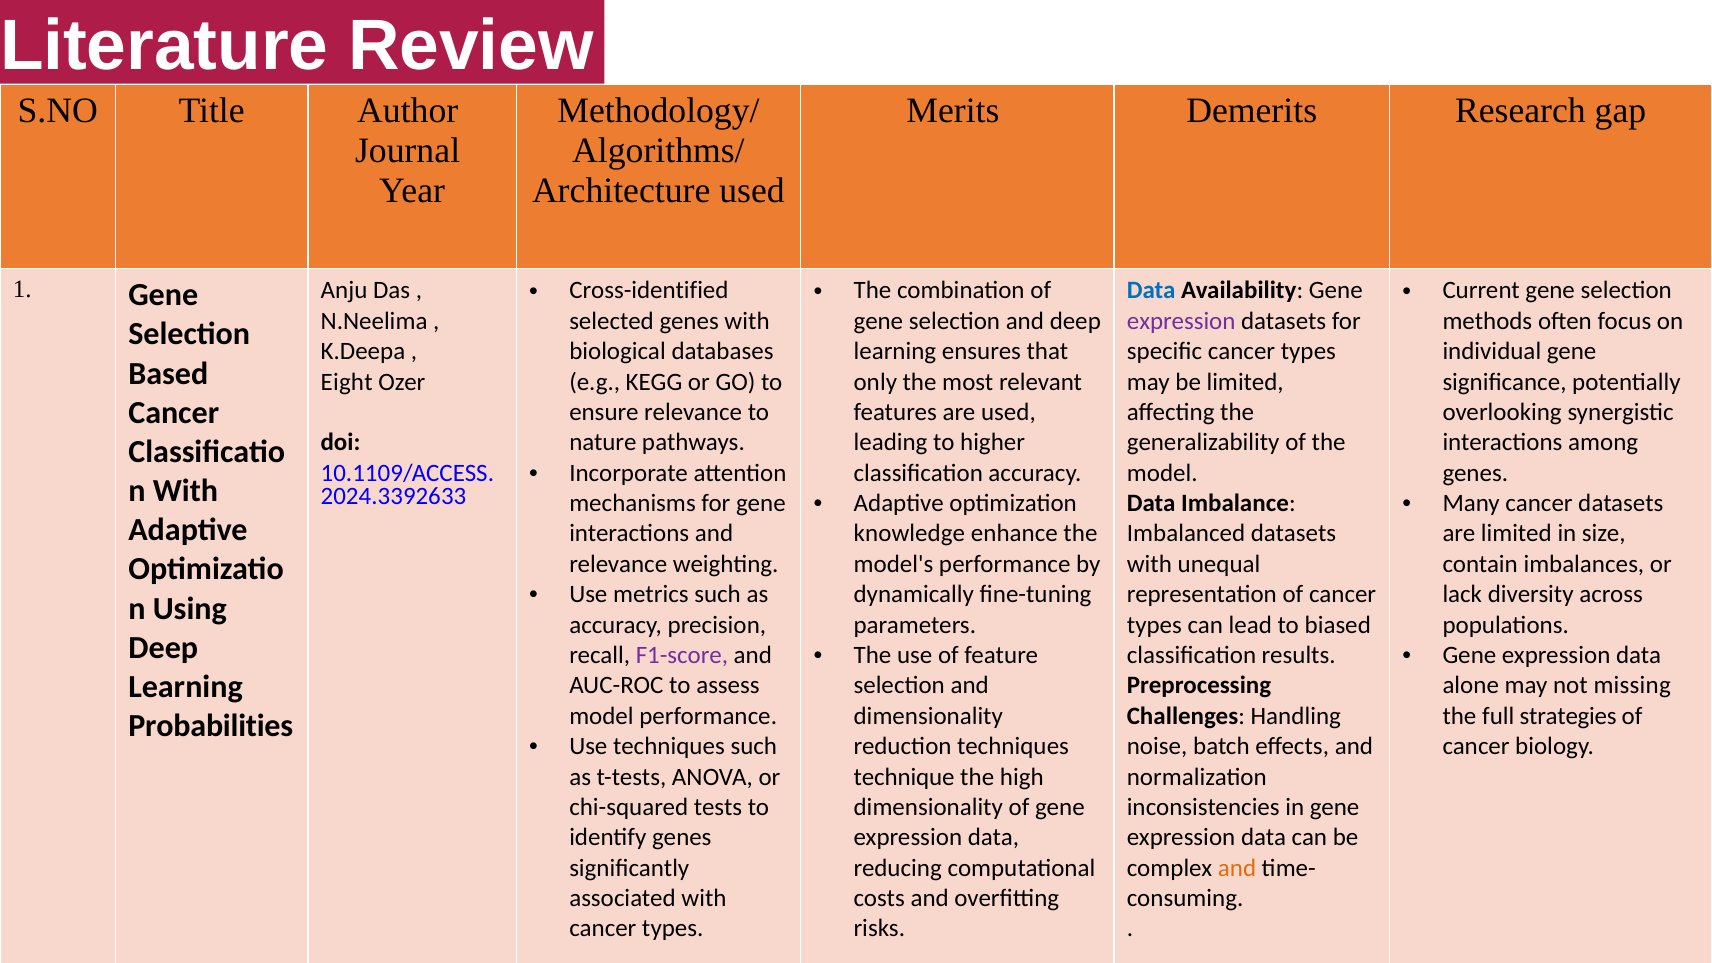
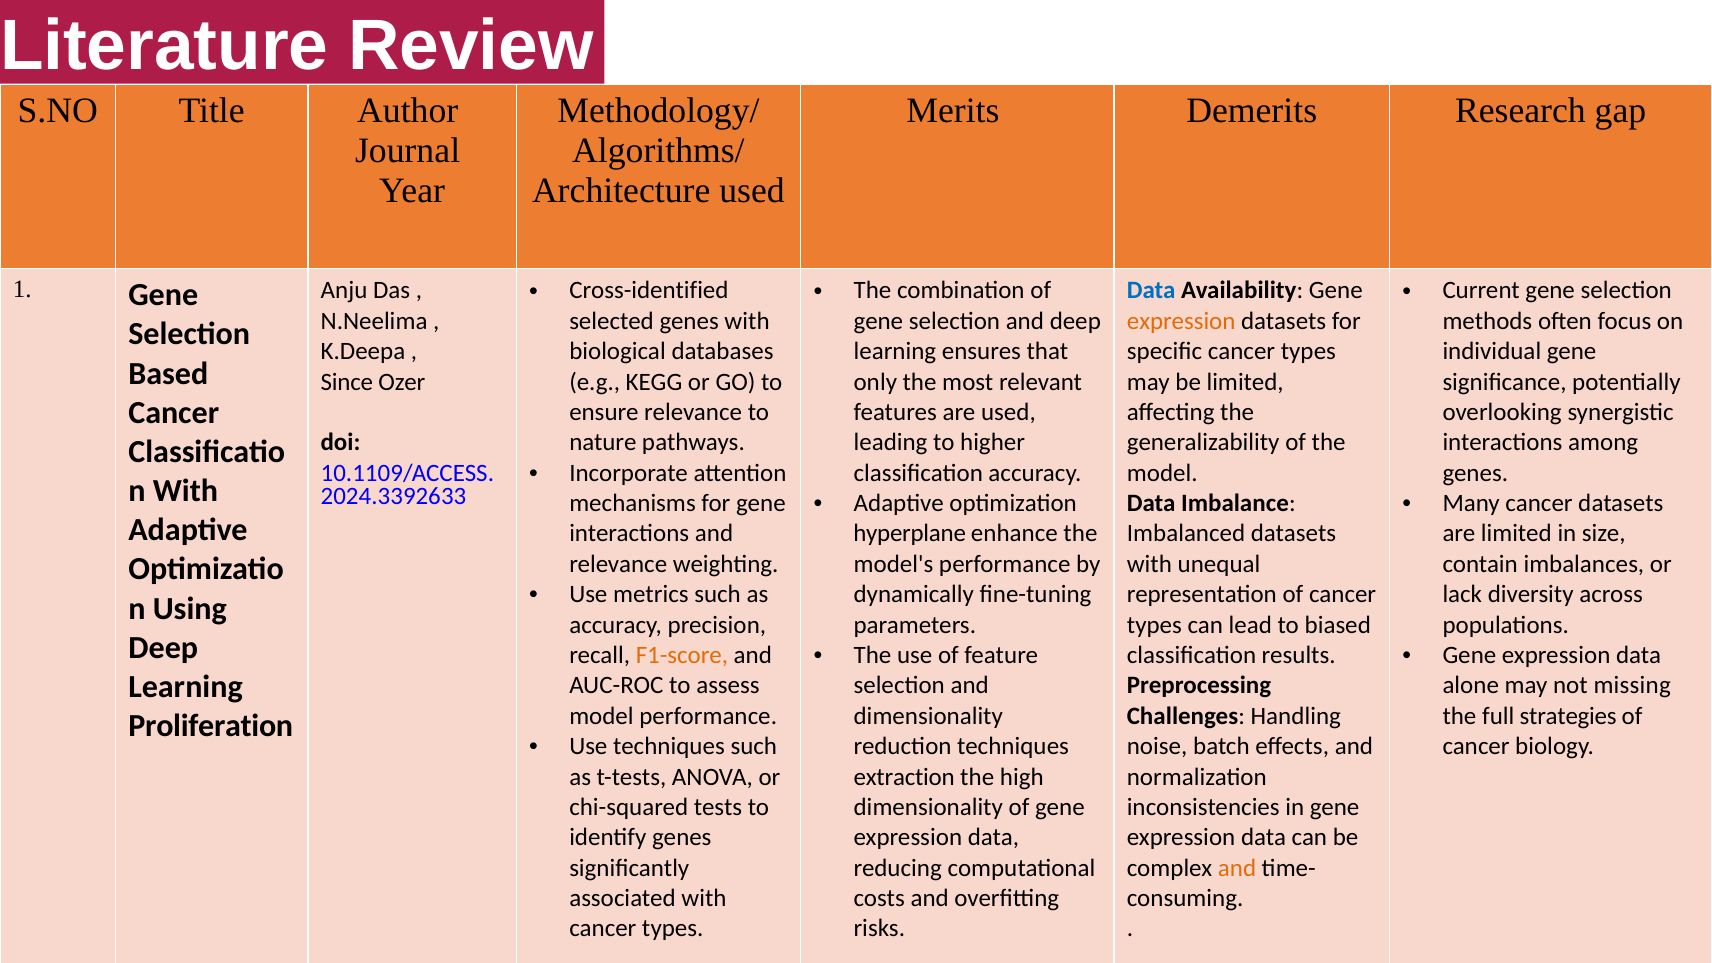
expression colour: purple -> orange (1181, 321)
Eight: Eight -> Since (347, 382)
knowledge: knowledge -> hyperplane (910, 534)
F1-score colour: purple -> orange (682, 655)
Probabilities: Probabilities -> Proliferation (211, 726)
technique: technique -> extraction (904, 777)
